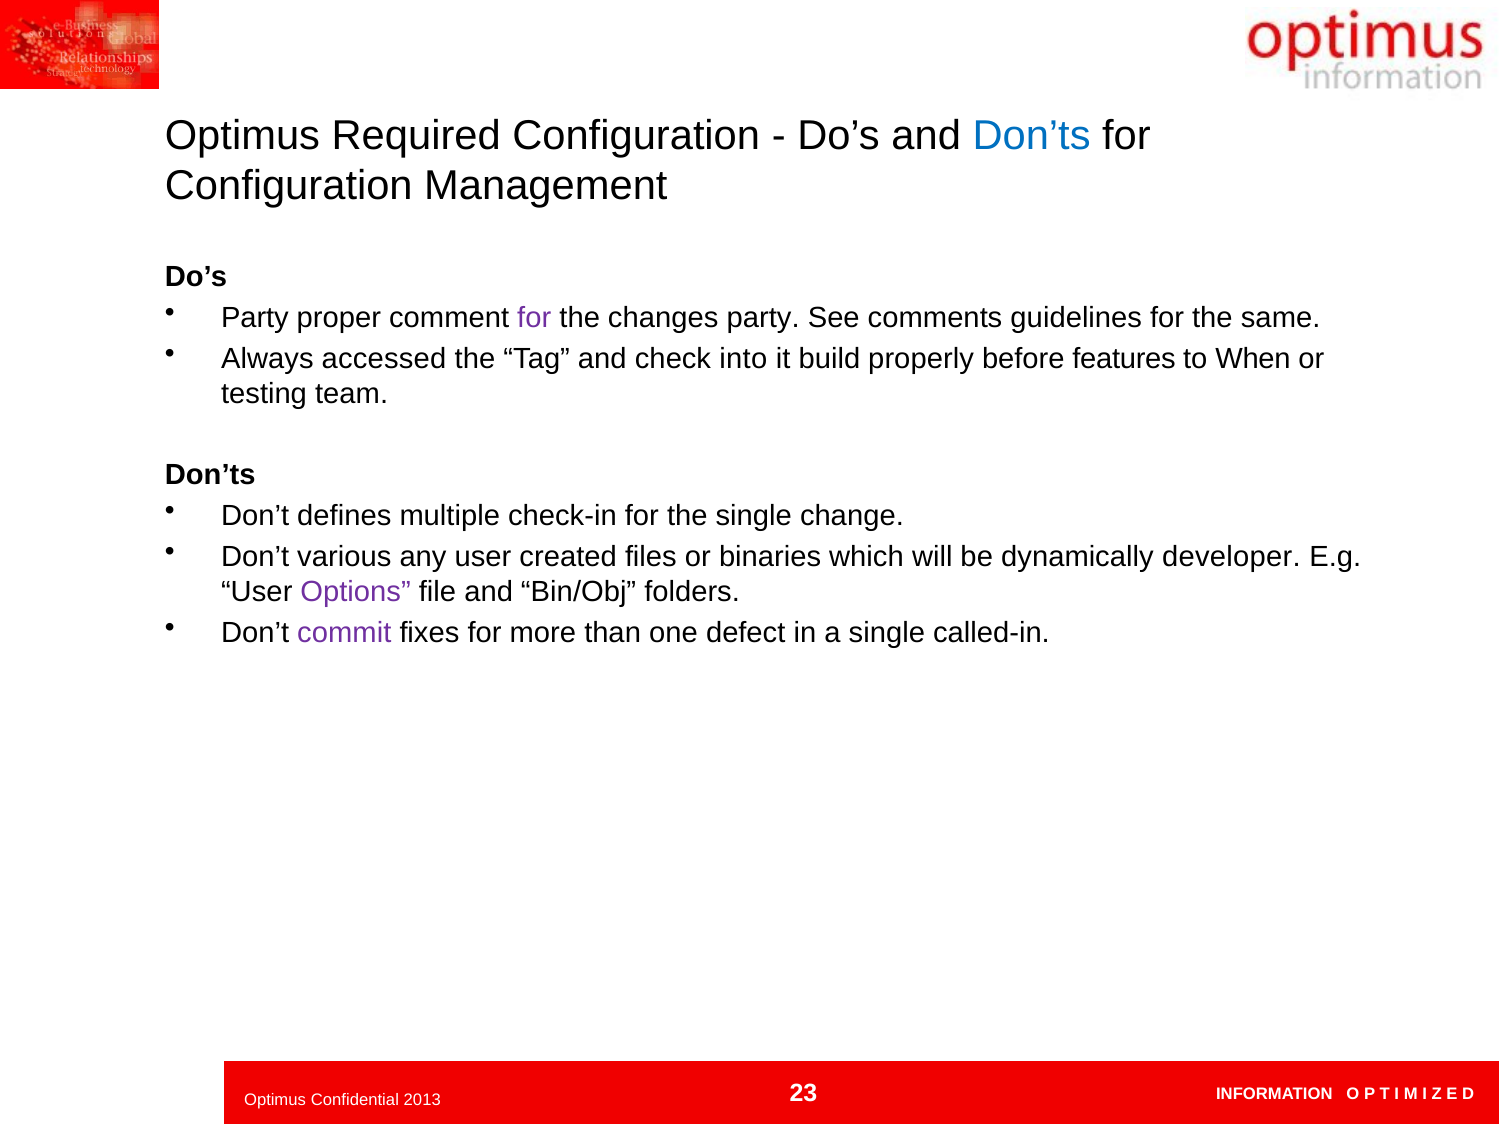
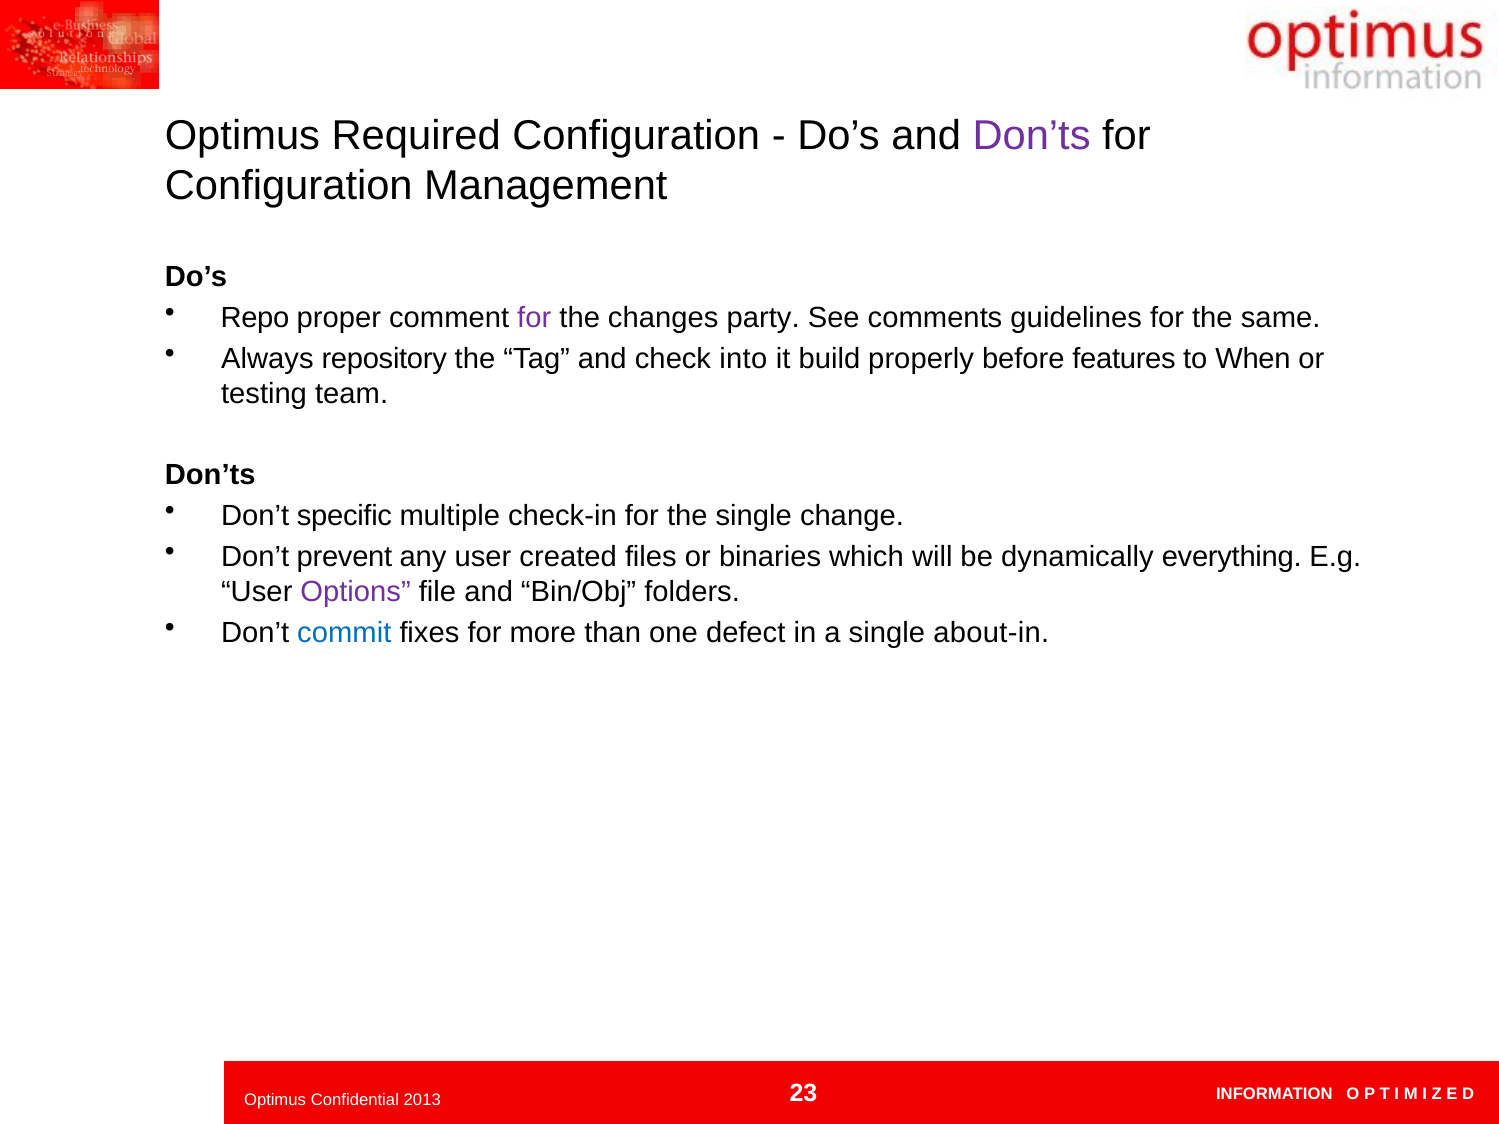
Don’ts colour: blue -> purple (1032, 136)
Party: Party -> Repo (255, 318)
accessed: accessed -> repository (384, 359)
defines: defines -> specific (344, 516)
various: various -> prevent (344, 557)
developer: developer -> everything (1232, 557)
commit colour: purple -> blue (344, 633)
called‐in: called‐in -> about‐in (991, 633)
